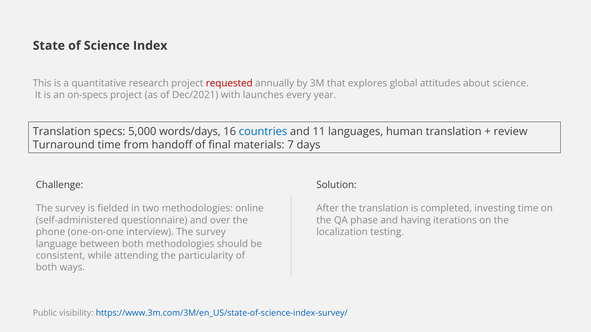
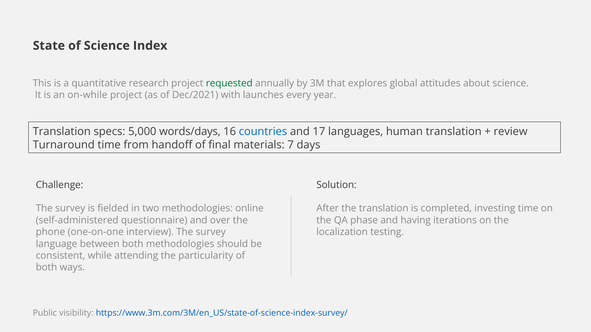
requested colour: red -> green (229, 83)
on-specs: on-specs -> on-while (87, 95)
11: 11 -> 17 (319, 132)
